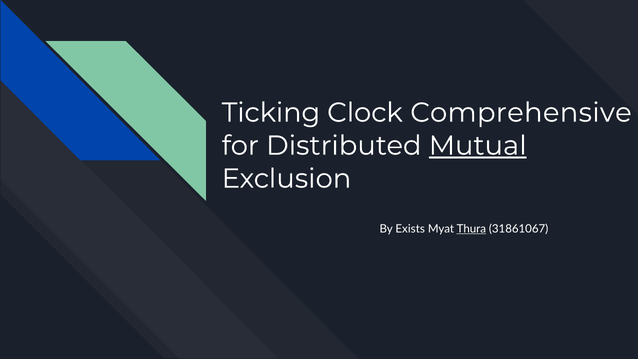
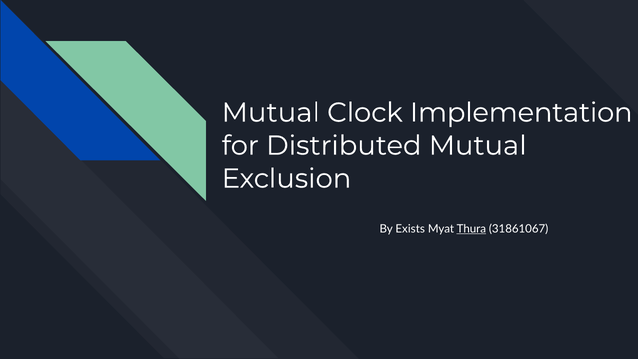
Ticking: Ticking -> Mutual (271, 113)
Comprehensive: Comprehensive -> Implementation (521, 113)
Mutual underline: present -> none (478, 146)
